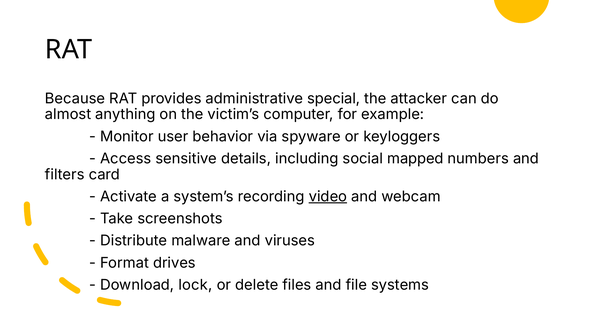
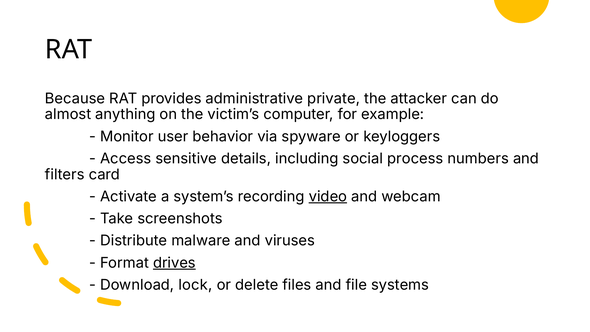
special: special -> private (334, 98)
mapped: mapped -> process (415, 159)
drives underline: none -> present (174, 263)
